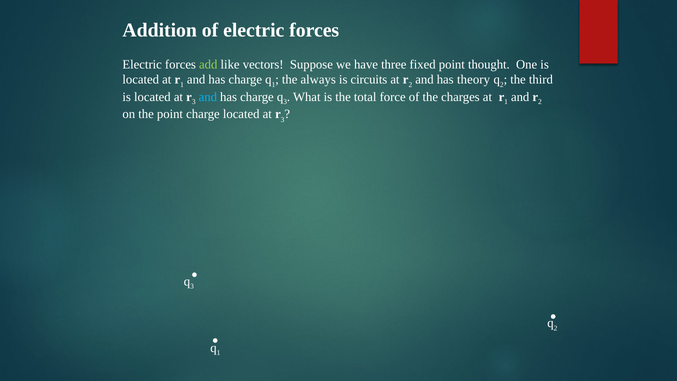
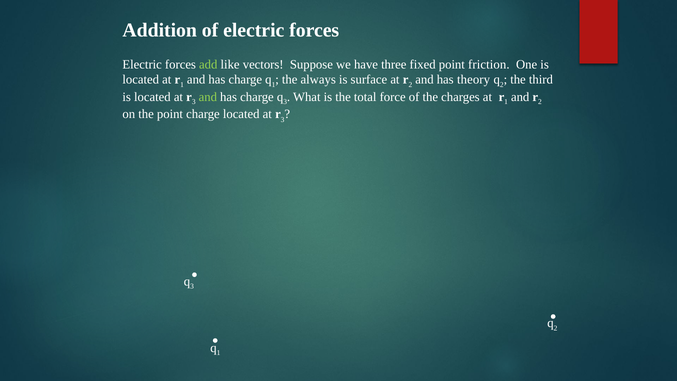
thought: thought -> friction (489, 64)
circuits: circuits -> surface (369, 80)
and colour: light blue -> light green (208, 97)
